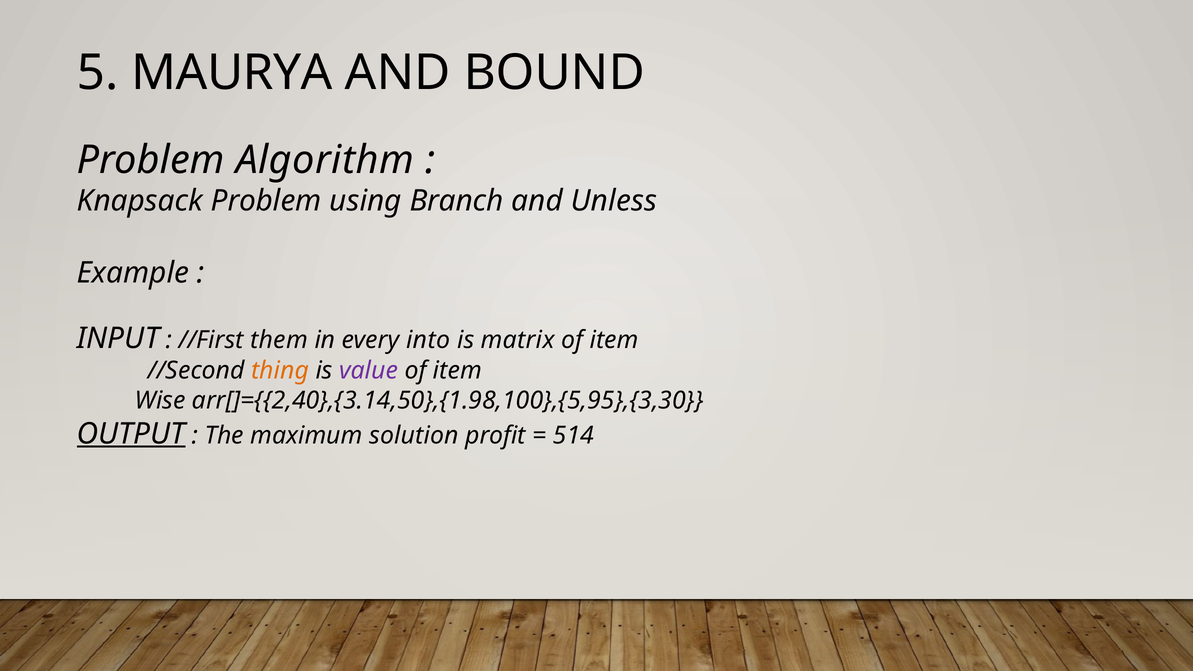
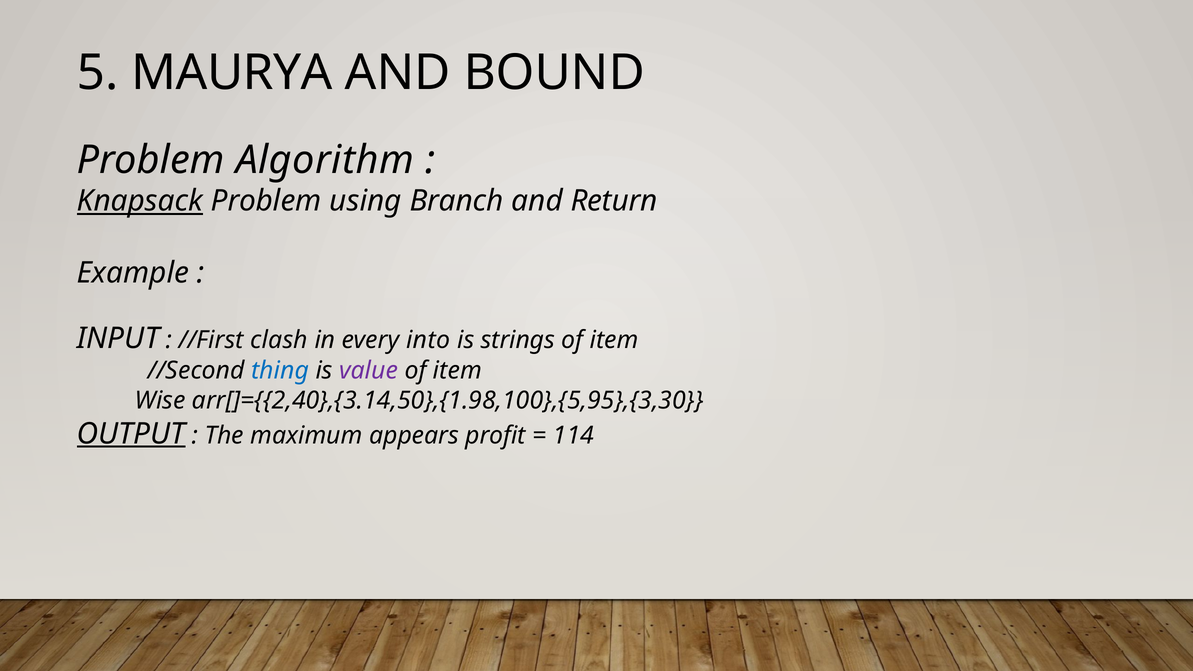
Knapsack underline: none -> present (140, 201)
Unless: Unless -> Return (614, 201)
them: them -> clash (279, 340)
matrix: matrix -> strings (518, 340)
thing colour: orange -> blue (280, 371)
solution: solution -> appears (414, 435)
514: 514 -> 114 (573, 435)
